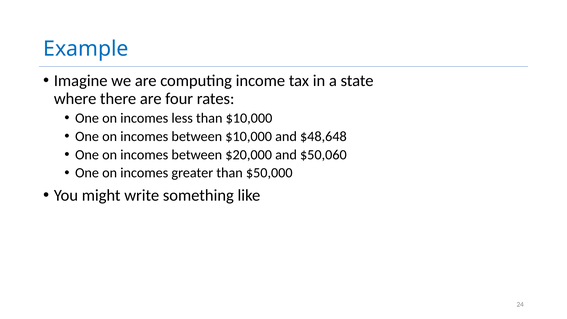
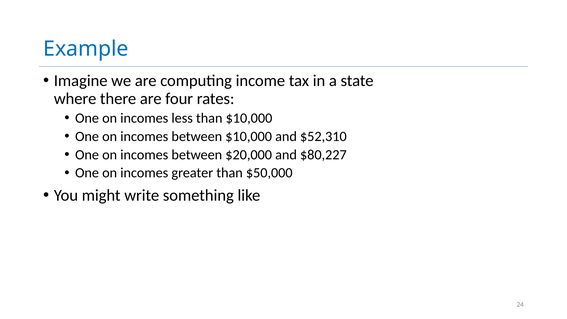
$48,648: $48,648 -> $52,310 (323, 136)
$50,060: $50,060 -> $80,227 (323, 155)
